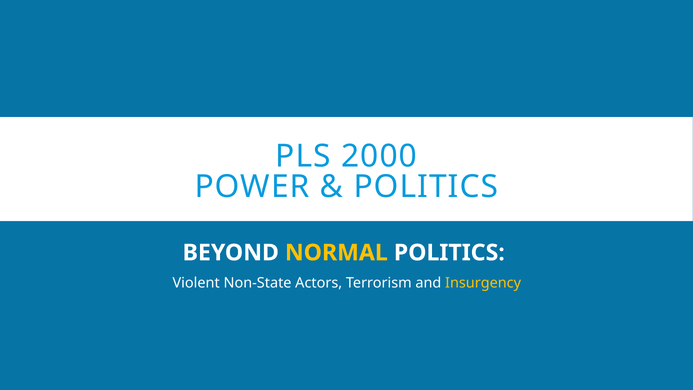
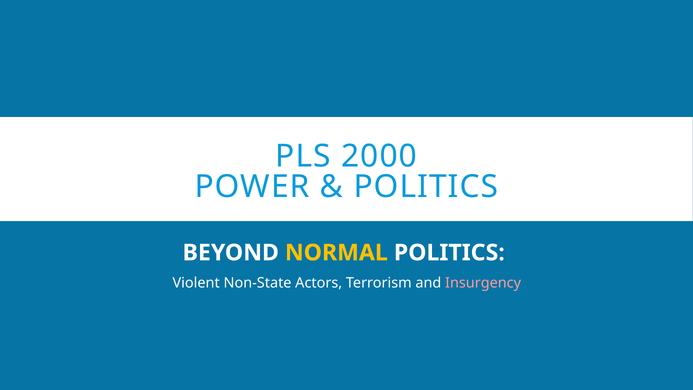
Insurgency colour: yellow -> pink (483, 283)
